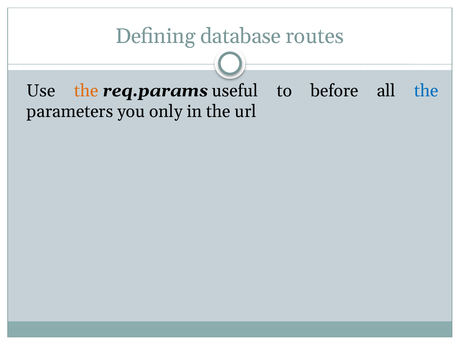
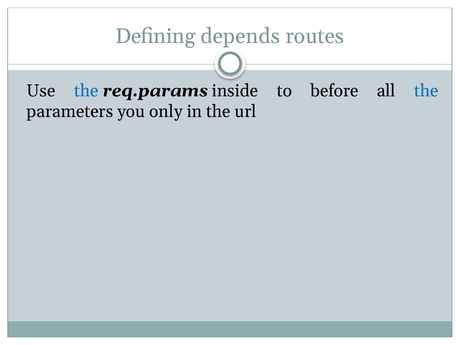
database: database -> depends (240, 36)
the colour: orange -> blue (86, 91)
useful: useful -> inside (235, 91)
